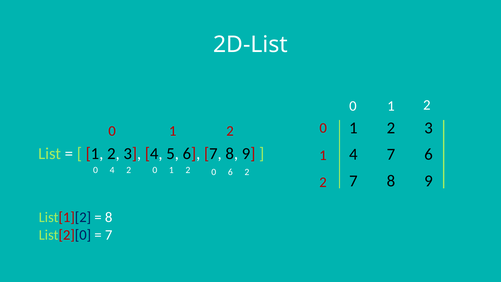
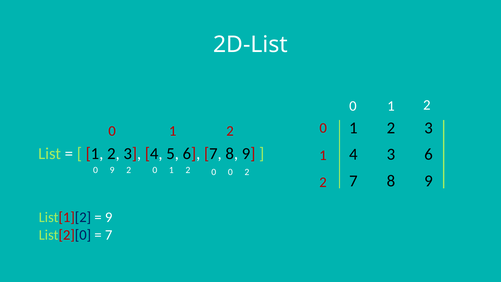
4 7: 7 -> 3 (391, 154)
0 4: 4 -> 9 (112, 170)
0 6: 6 -> 0 (230, 172)
8: 8 -> 9 (109, 217)
